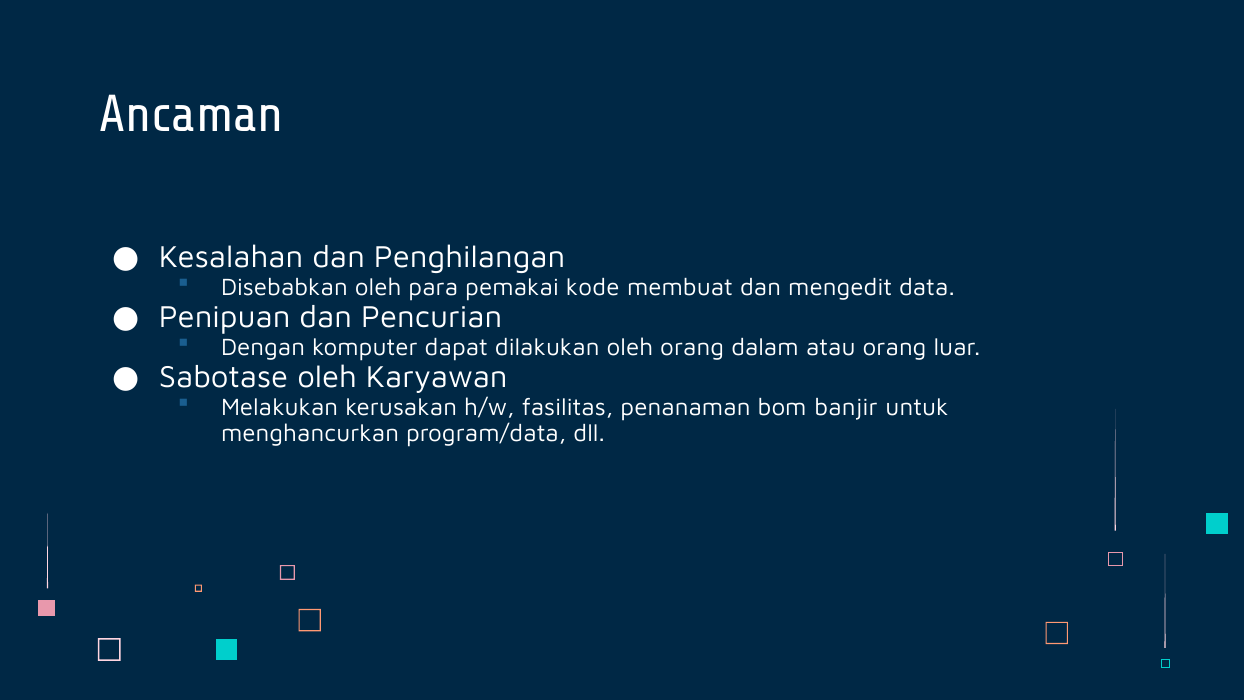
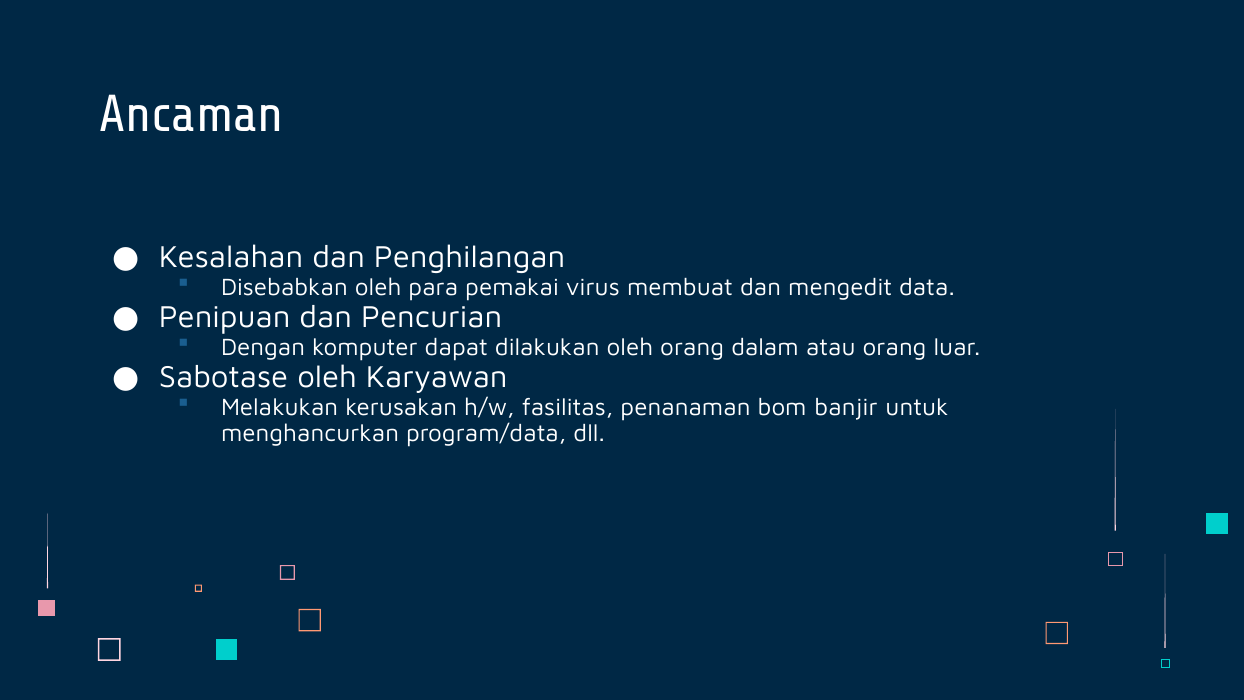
kode: kode -> virus (593, 287)
